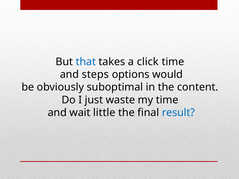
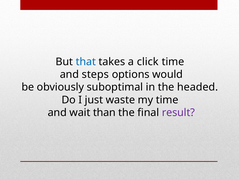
content: content -> headed (198, 87)
little: little -> than (104, 113)
result colour: blue -> purple (178, 113)
